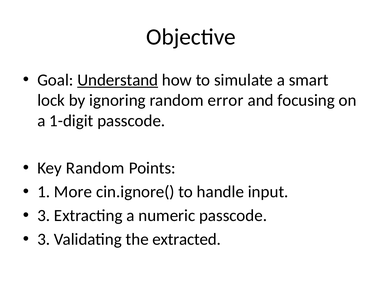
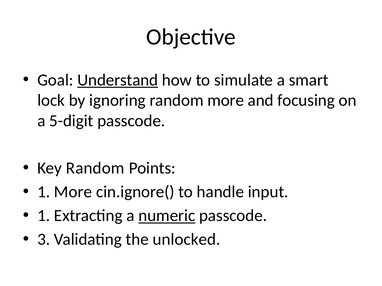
random error: error -> more (226, 101)
1-digit: 1-digit -> 5-digit (71, 121)
3: 3 -> 1 (44, 216)
numeric underline: none -> present (167, 216)
extracted: extracted -> unlocked (187, 240)
